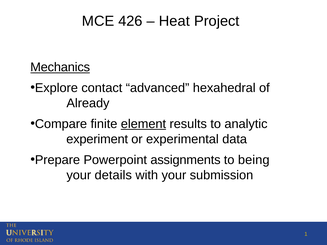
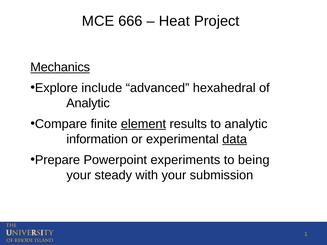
426: 426 -> 666 (130, 21)
contact: contact -> include (102, 88)
Already: Already -> Analytic (88, 103)
experiment: experiment -> information (97, 139)
data underline: none -> present (235, 139)
assignments: assignments -> experiments (185, 160)
details: details -> steady (113, 175)
